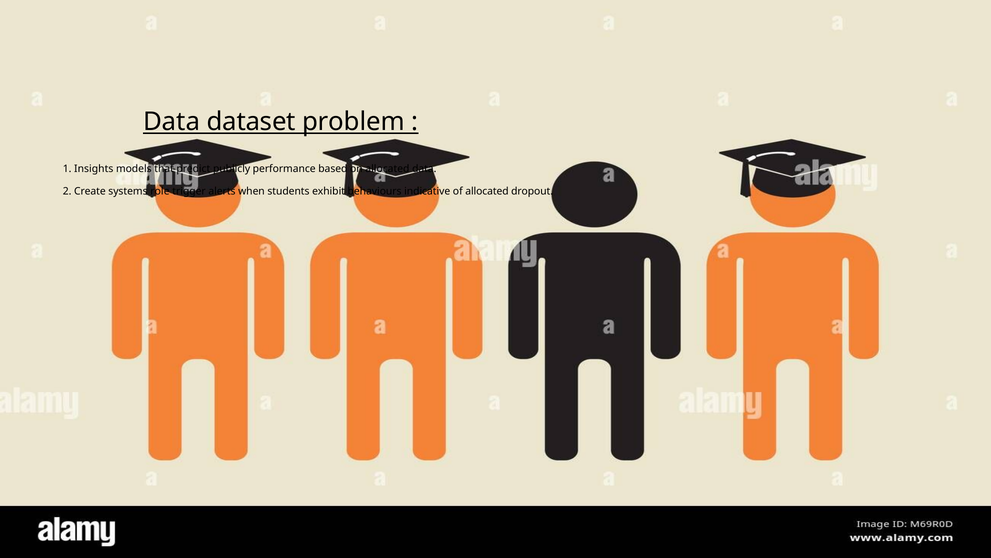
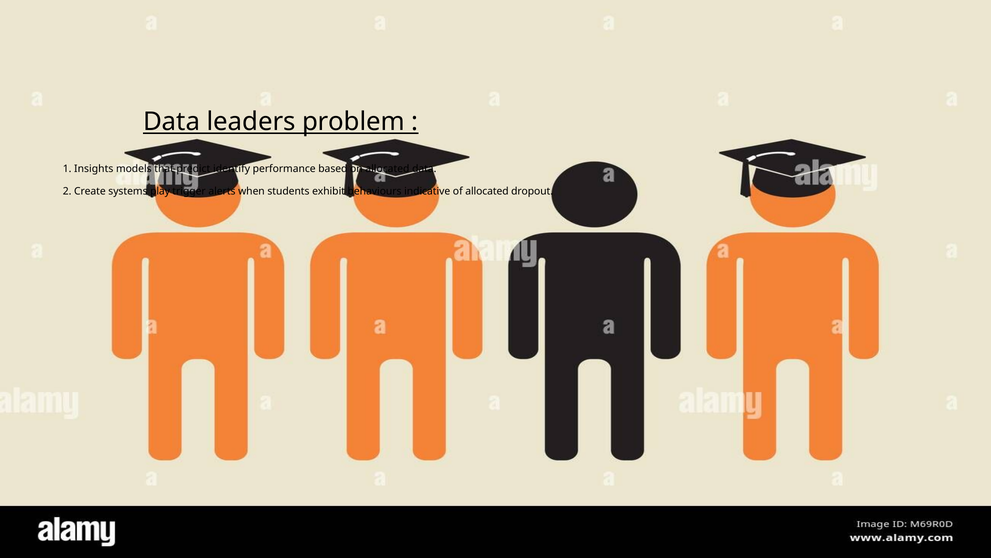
dataset: dataset -> leaders (251, 121)
publicly: publicly -> identify (232, 169)
role: role -> play (160, 191)
